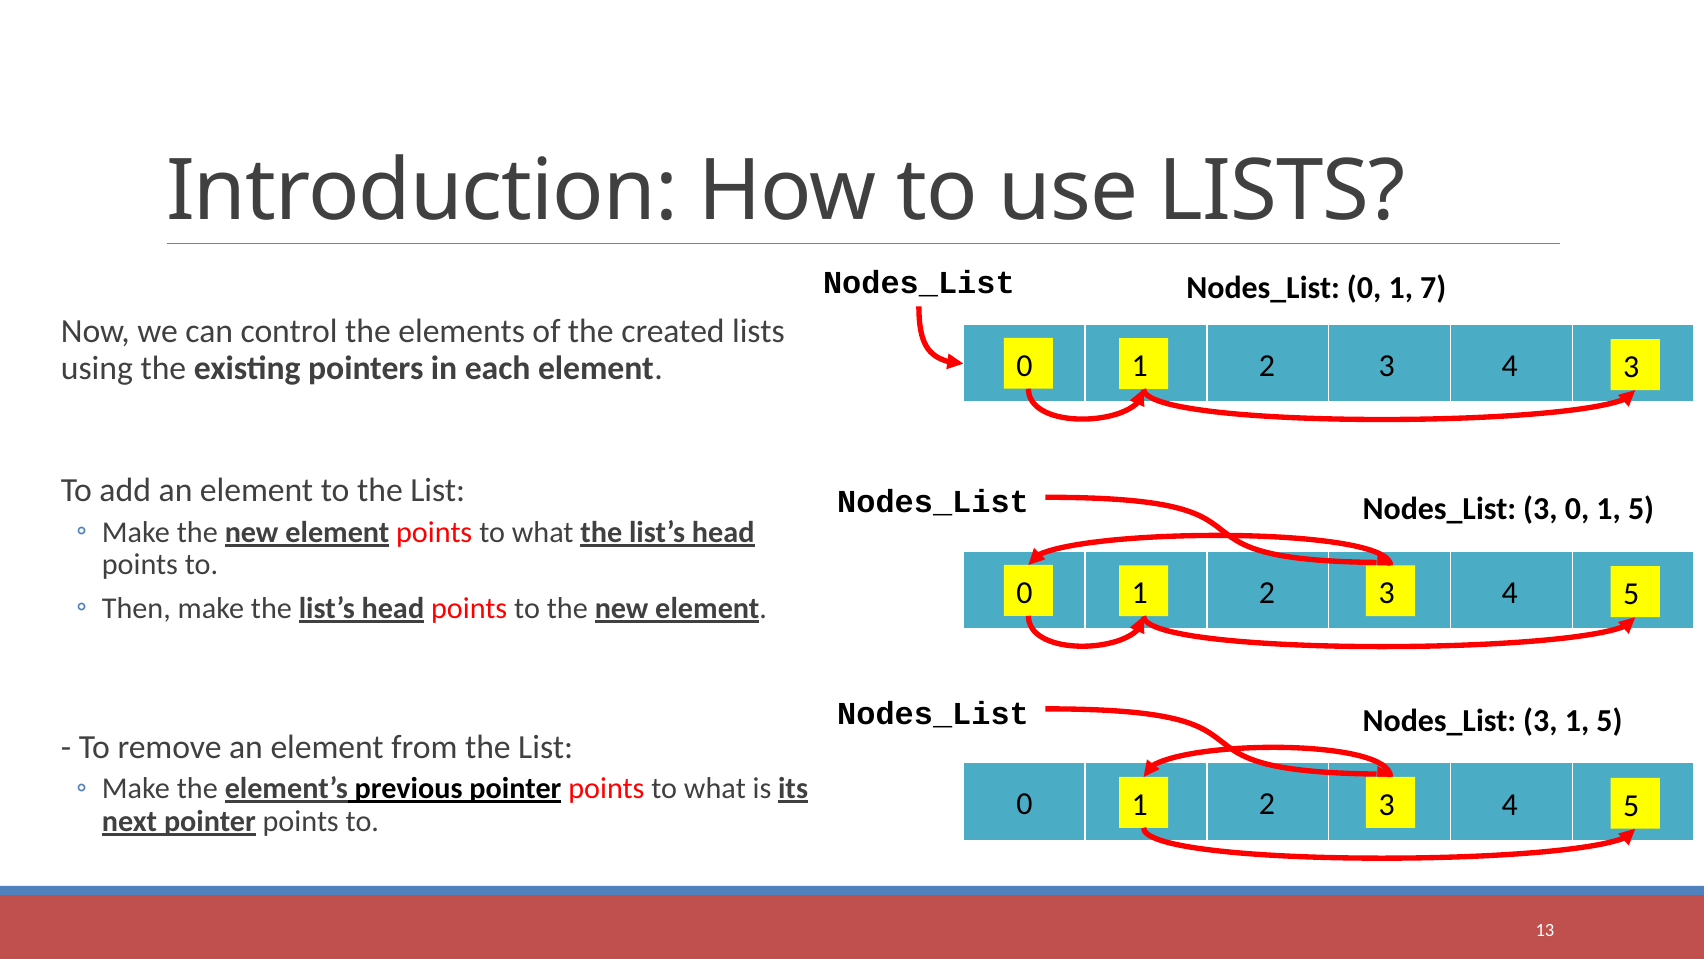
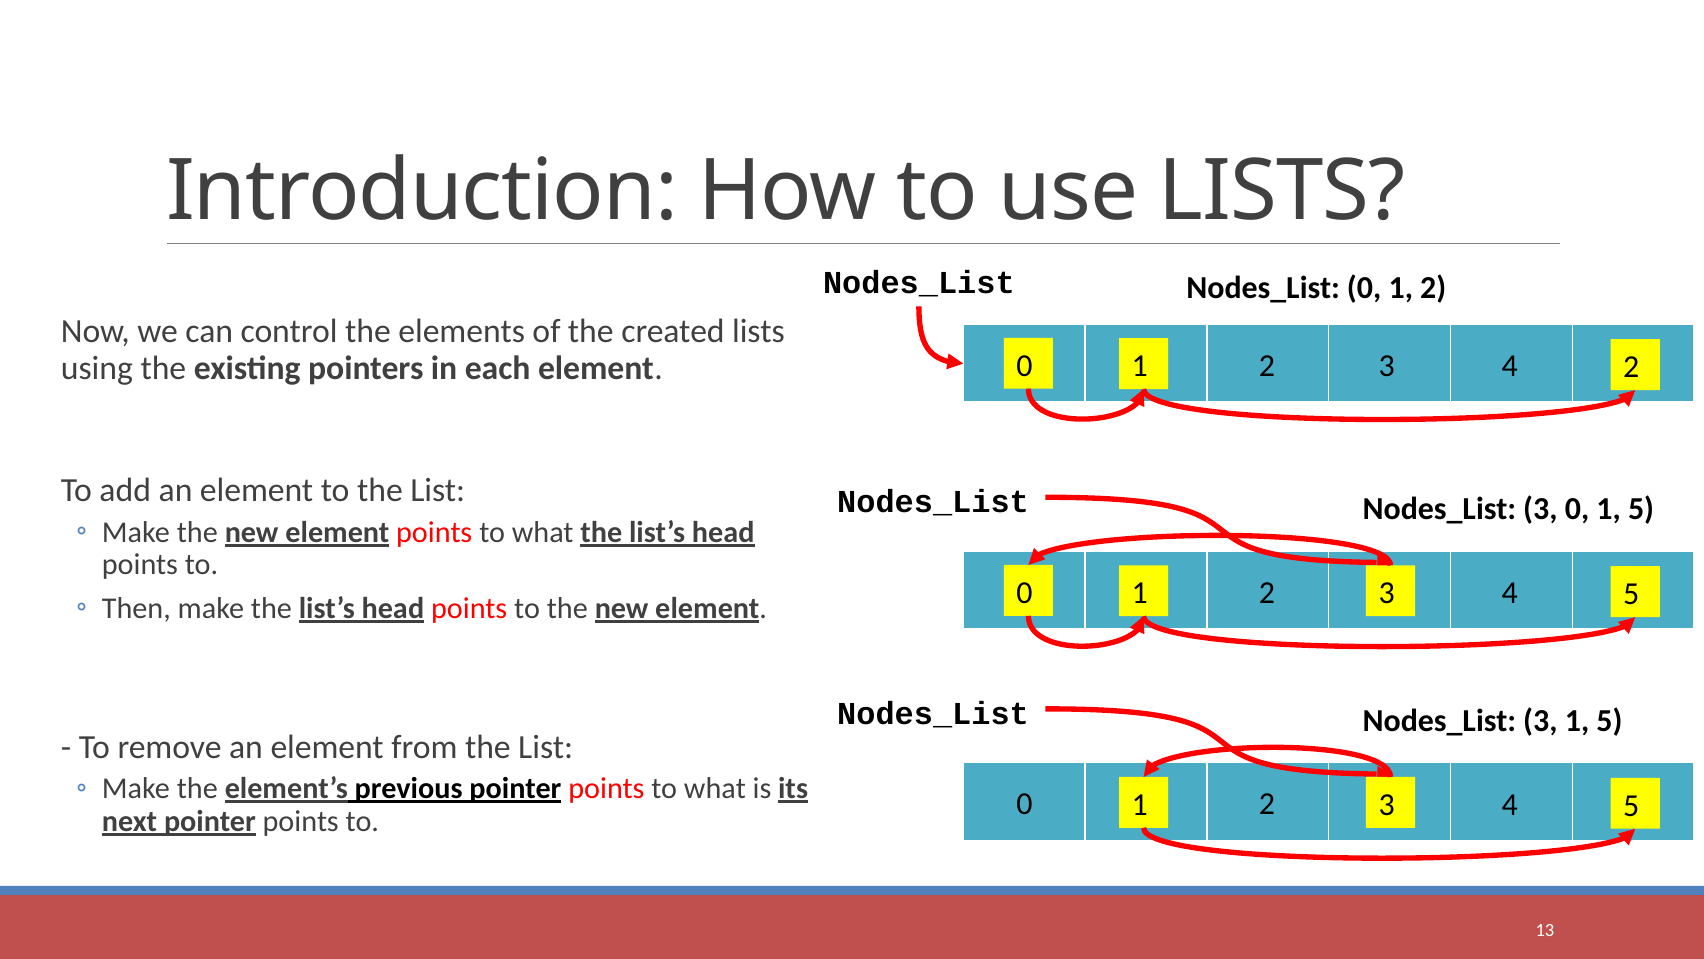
Nodes_List 0 1 7: 7 -> 2 (1433, 287)
4 3: 3 -> 2 (1631, 367)
